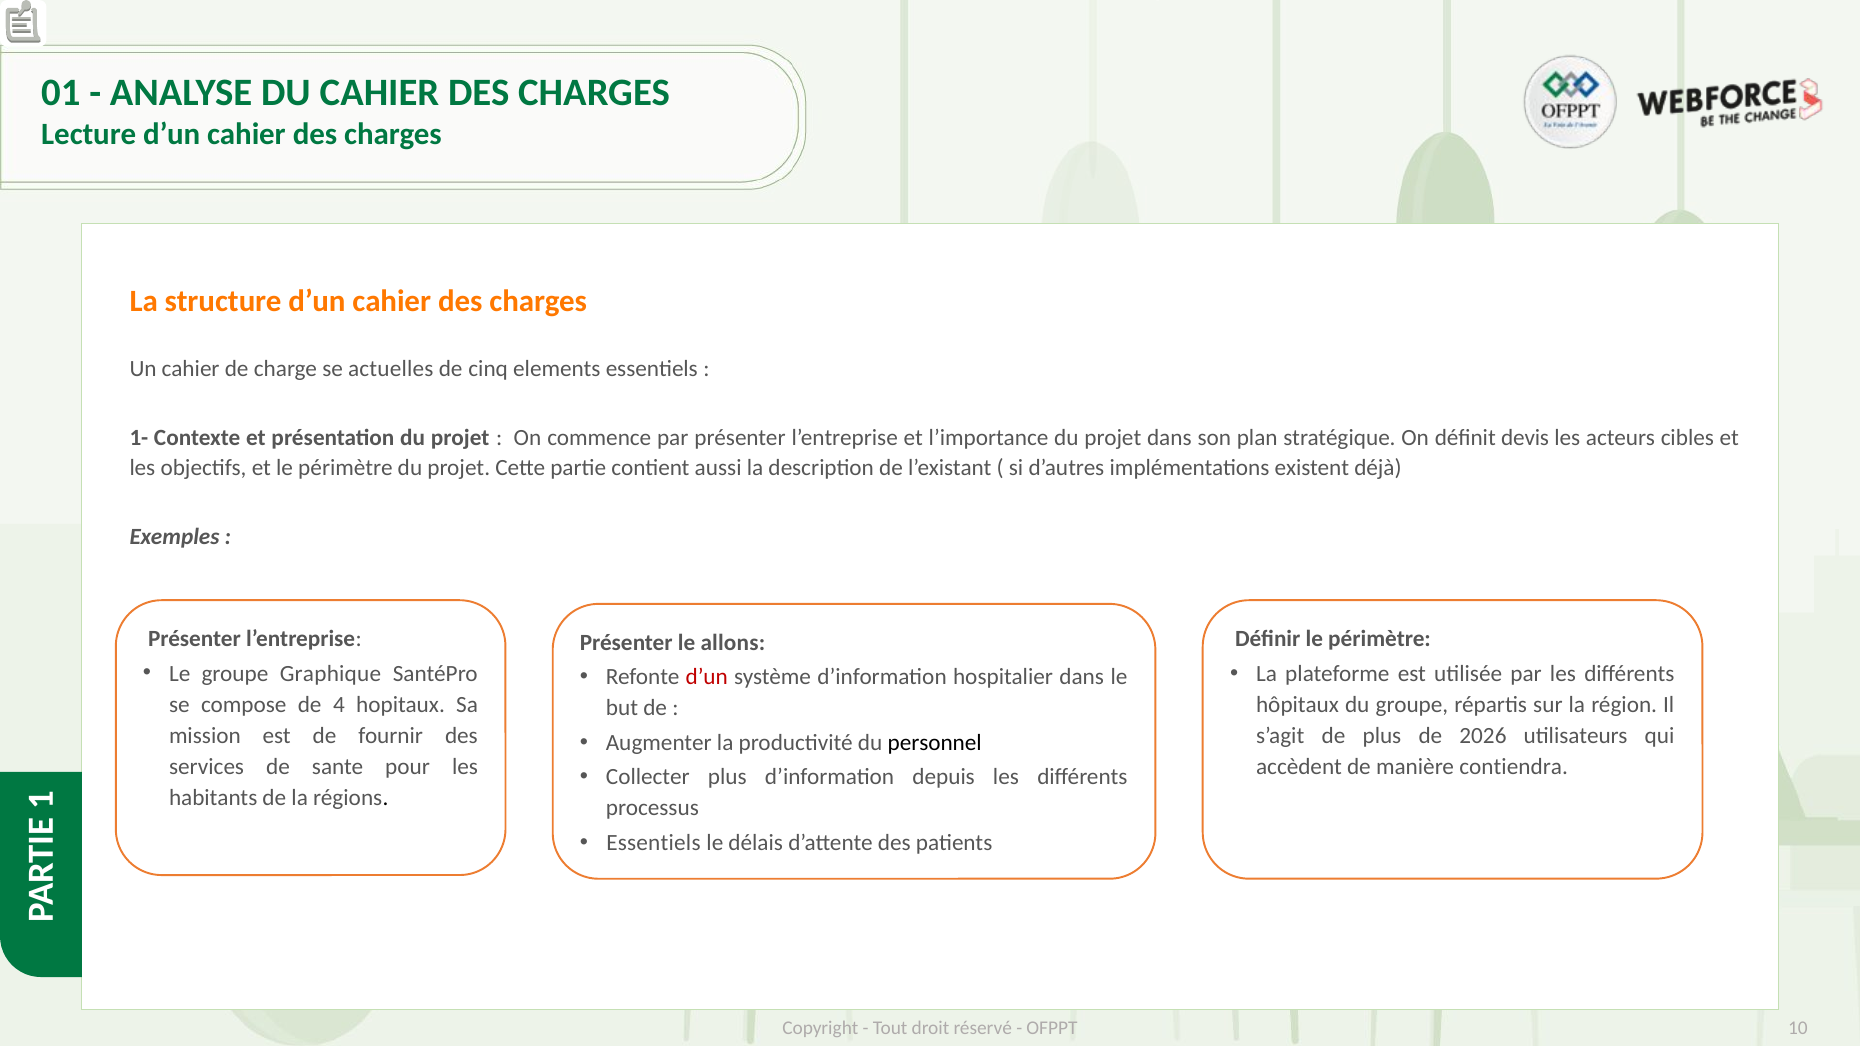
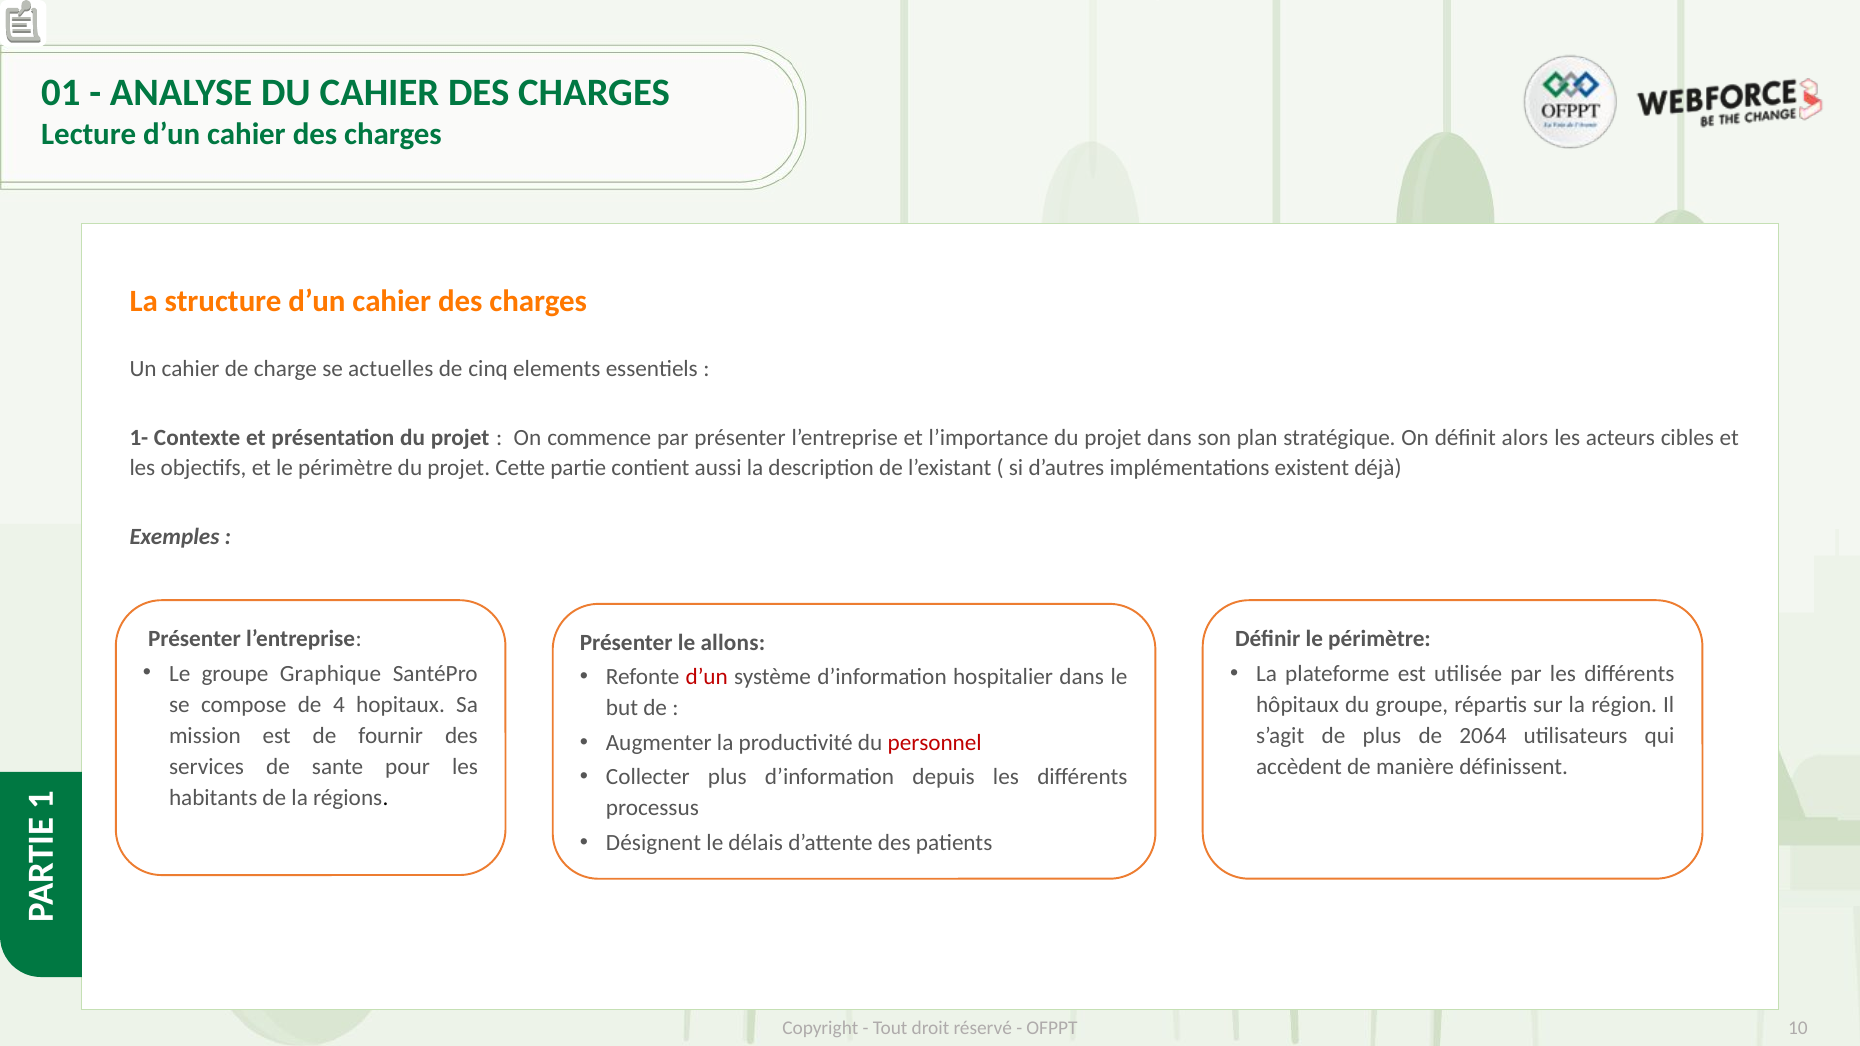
devis: devis -> alors (1525, 437)
2026: 2026 -> 2064 (1483, 736)
personnel colour: black -> red (935, 743)
contiendra: contiendra -> définissent (1514, 767)
Essentiels: Essentiels -> Désignent (654, 843)
